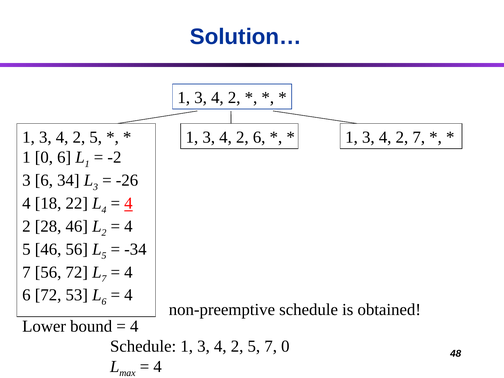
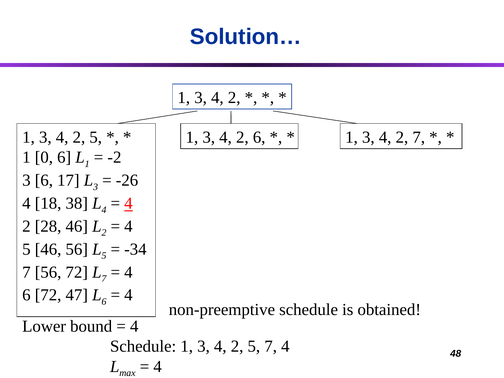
34: 34 -> 17 (68, 180)
22: 22 -> 38 (77, 203)
53: 53 -> 47 (77, 295)
7 0: 0 -> 4 (285, 346)
